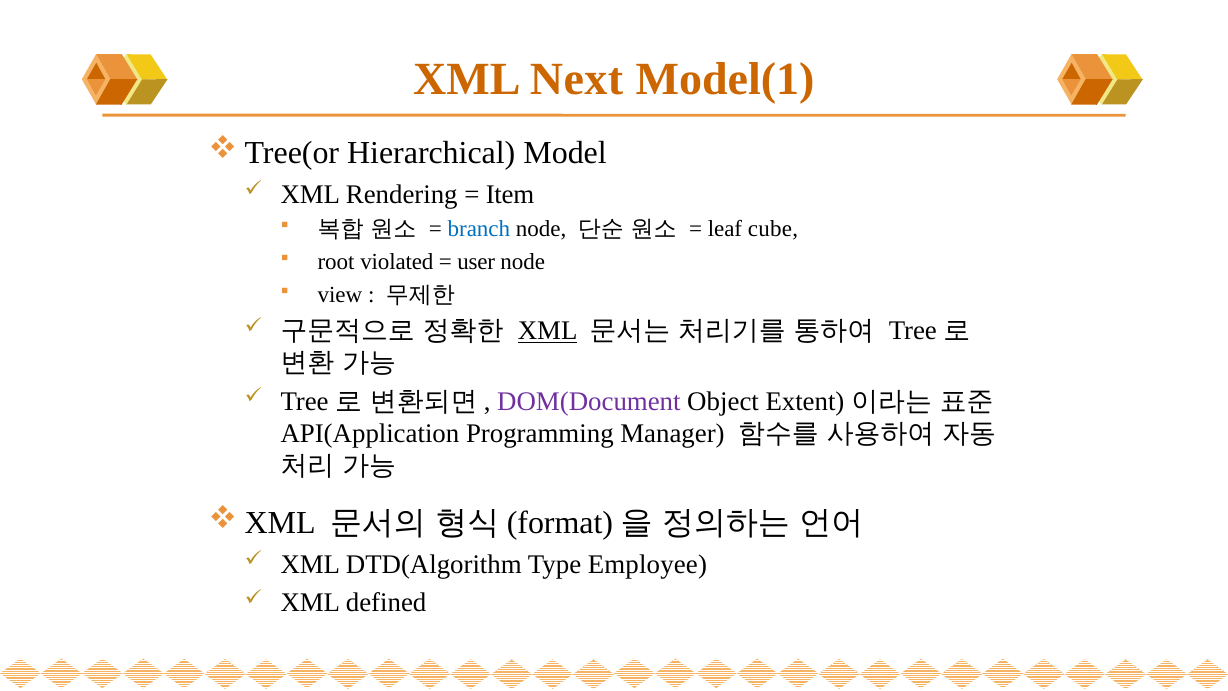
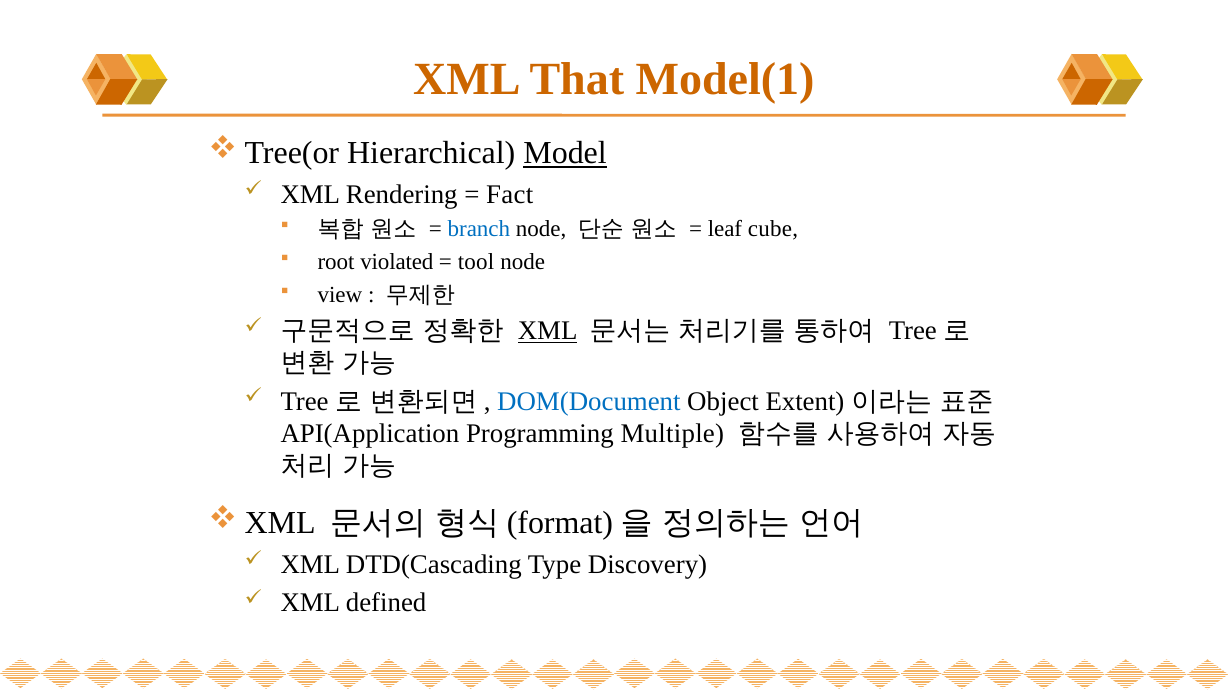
Next: Next -> That (577, 80)
Model underline: none -> present (565, 153)
Item: Item -> Fact (510, 194)
user: user -> tool (476, 262)
DOM(Document colour: purple -> blue (589, 401)
Manager: Manager -> Multiple (672, 433)
DTD(Algorithm: DTD(Algorithm -> DTD(Cascading (434, 564)
Employee: Employee -> Discovery (648, 564)
